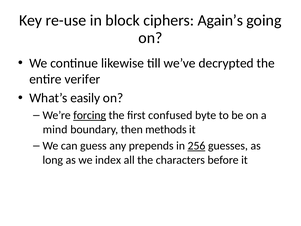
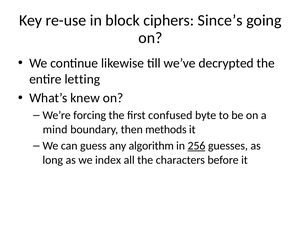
Again’s: Again’s -> Since’s (220, 20)
verifer: verifer -> letting (82, 79)
easily: easily -> knew (85, 98)
forcing underline: present -> none (90, 115)
prepends: prepends -> algorithm (151, 146)
